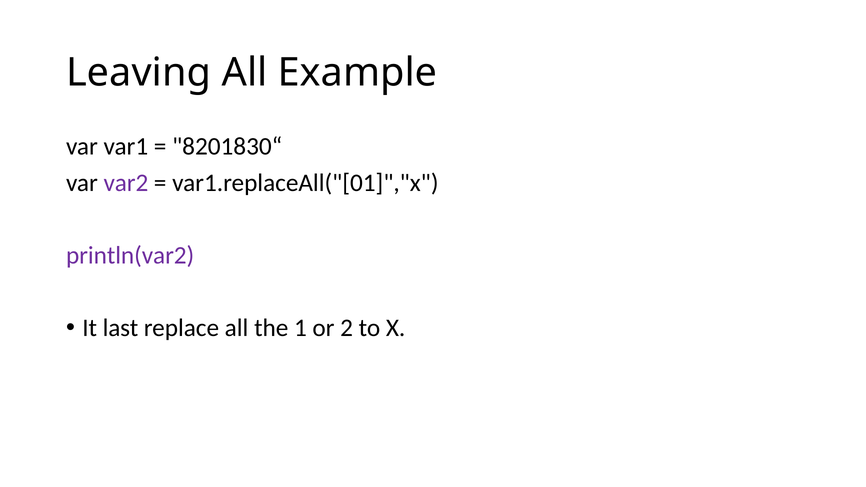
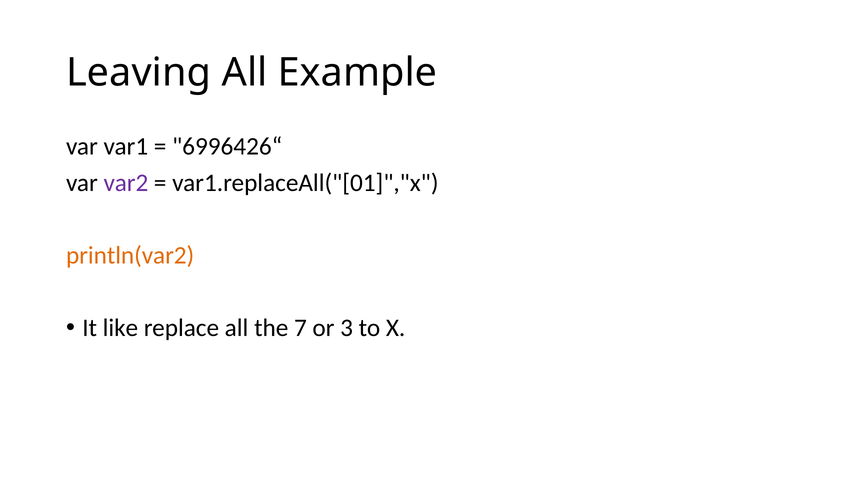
8201830“: 8201830“ -> 6996426“ (227, 146)
println(var2 colour: purple -> orange (130, 255)
last: last -> like (120, 328)
1: 1 -> 7 (300, 328)
2: 2 -> 3 (347, 328)
